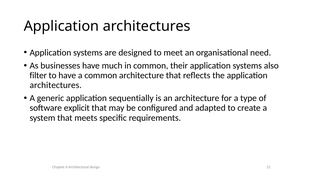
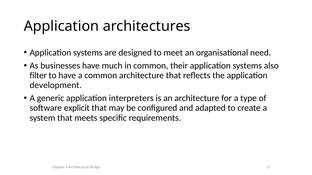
architectures: architectures -> development (56, 85)
sequentially: sequentially -> interpreters (131, 98)
